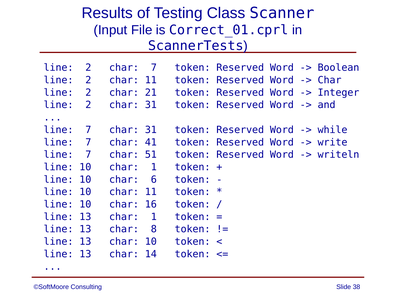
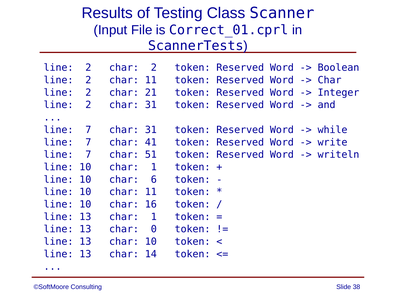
char 7: 7 -> 2 (154, 68)
8: 8 -> 0 (154, 229)
